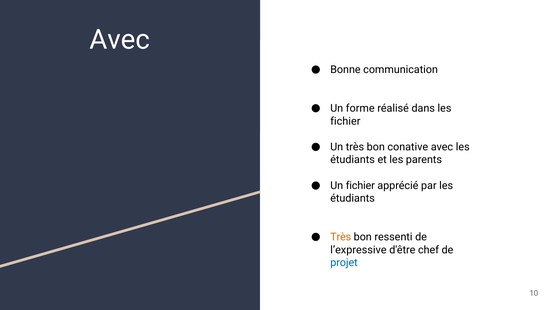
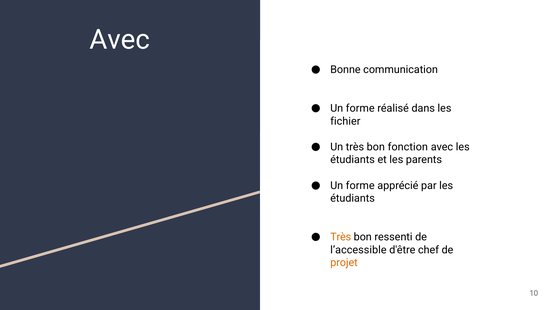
conative: conative -> fonction (408, 147)
fichier: fichier -> forme (360, 185)
l’expressive: l’expressive -> l’accessible (358, 250)
projet colour: blue -> orange (344, 263)
